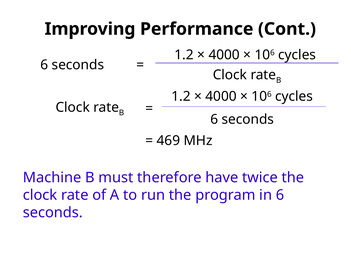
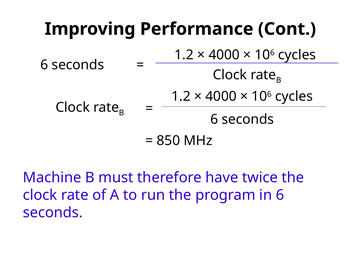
469: 469 -> 850 (168, 141)
